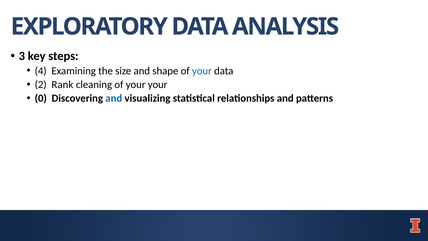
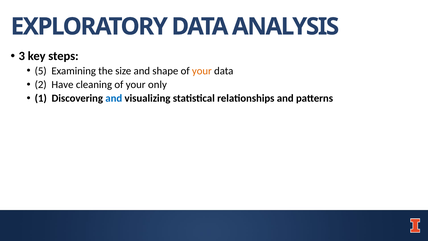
4: 4 -> 5 (41, 71)
your colour: blue -> orange (202, 71)
Rank: Rank -> Have (62, 85)
your your: your -> only (157, 85)
0: 0 -> 1 (41, 98)
